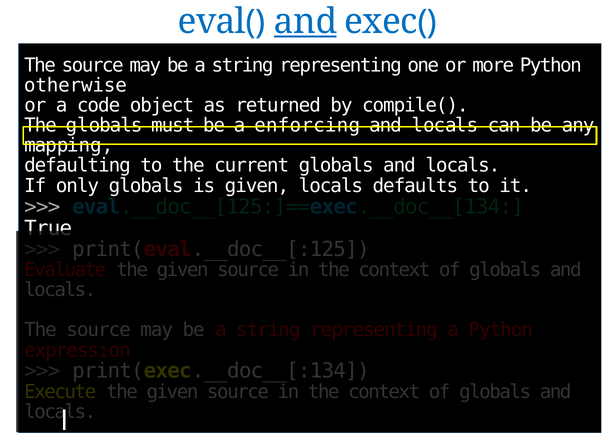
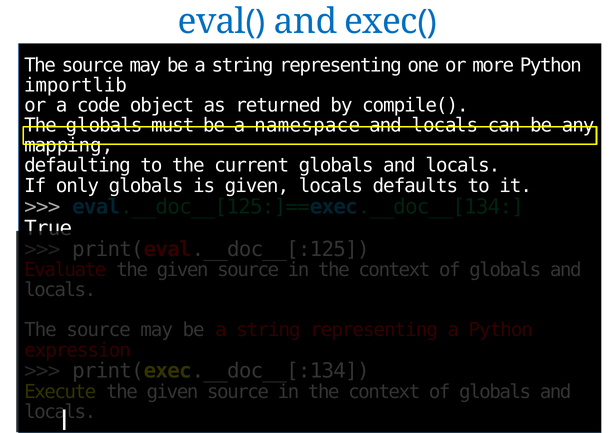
and underline: present -> none (306, 21)
otherwise: otherwise -> importlib (75, 85)
enforcing: enforcing -> namespace (307, 126)
